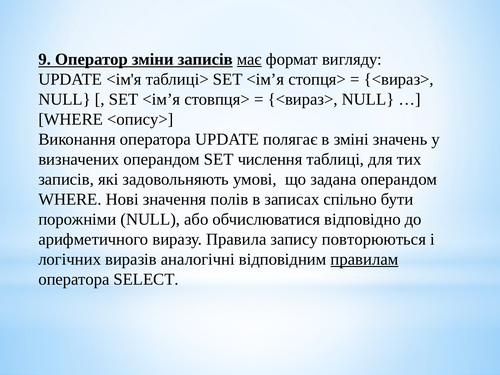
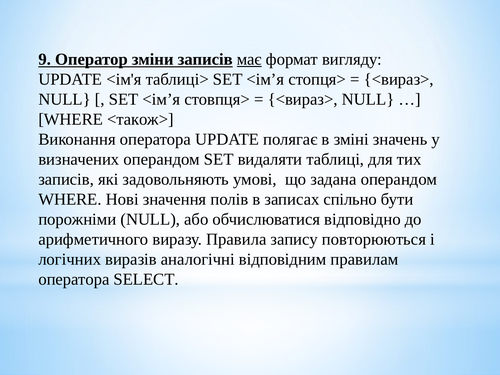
<опису>: <опису> -> <також> (140, 119)
числення: числення -> видаляти (270, 159)
правилам underline: present -> none (364, 259)
